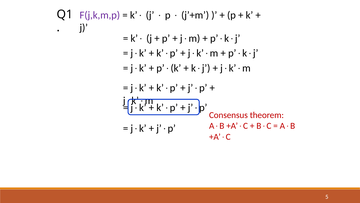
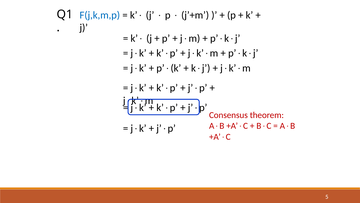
F(j,k,m,p colour: purple -> blue (100, 15)
